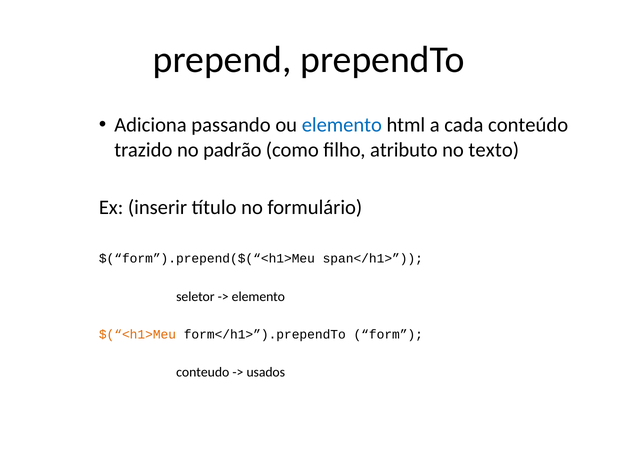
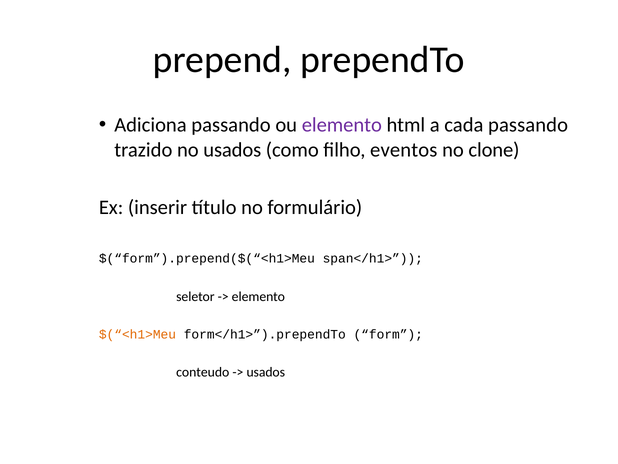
elemento colour: blue -> purple (342, 125)
cada conteúdo: conteúdo -> passando (528, 125)
no padrão: padrão -> usados (232, 150)
atributo: atributo -> eventos (404, 150)
texto: texto -> clone (494, 150)
